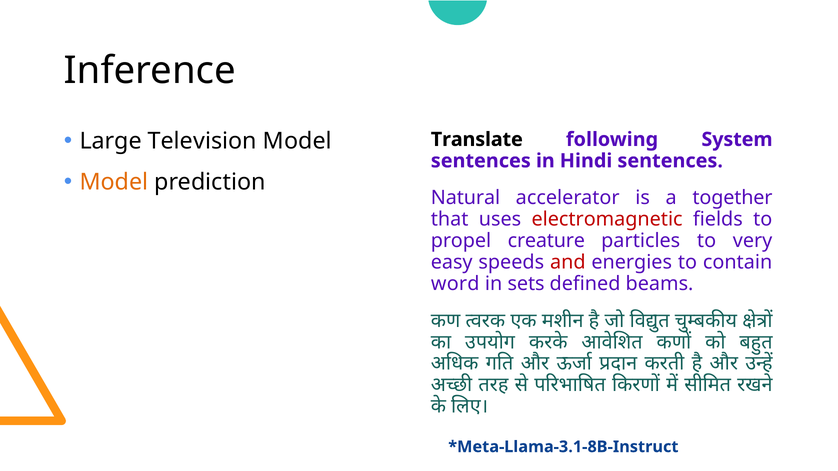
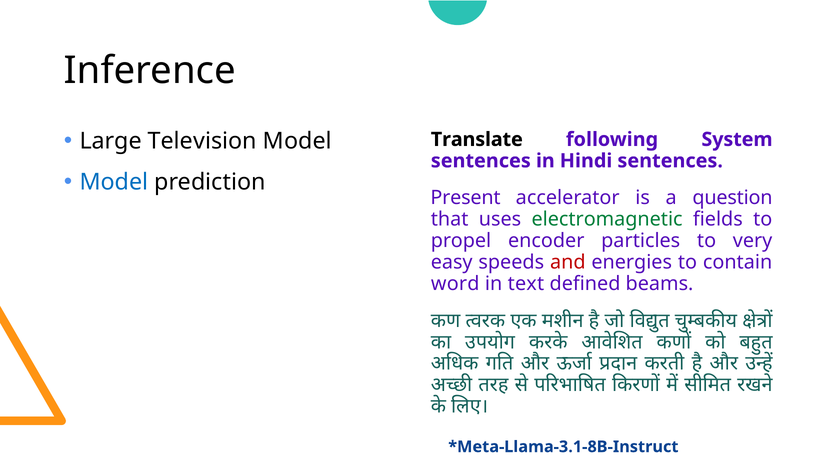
Model colour: orange -> blue (114, 182)
Natural: Natural -> Present (466, 198)
together: together -> question (733, 198)
electromagnetic colour: red -> green (607, 220)
creature: creature -> encoder (546, 241)
sets: sets -> text (526, 284)
